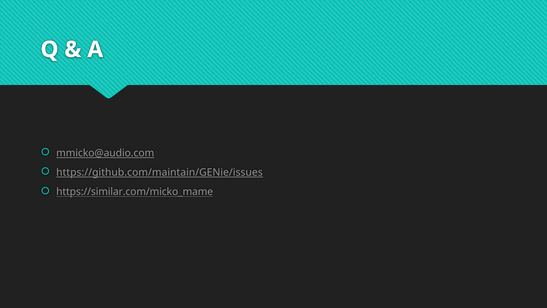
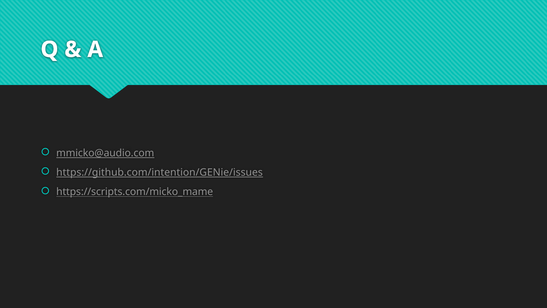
https://github.com/maintain/GENie/issues: https://github.com/maintain/GENie/issues -> https://github.com/intention/GENie/issues (160, 172)
https://similar.com/micko_mame: https://similar.com/micko_mame -> https://scripts.com/micko_mame (135, 192)
